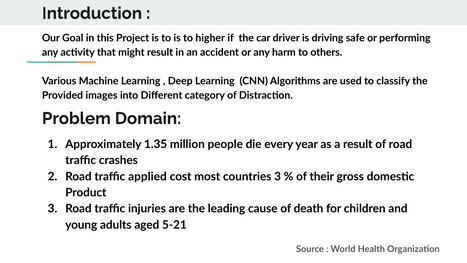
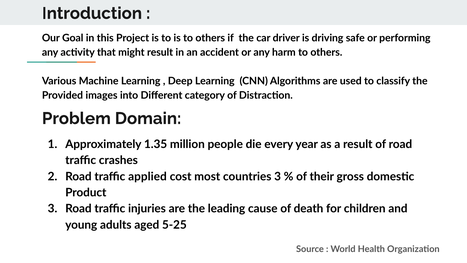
is to higher: higher -> others (210, 38)
5-21: 5-21 -> 5-25 (174, 225)
